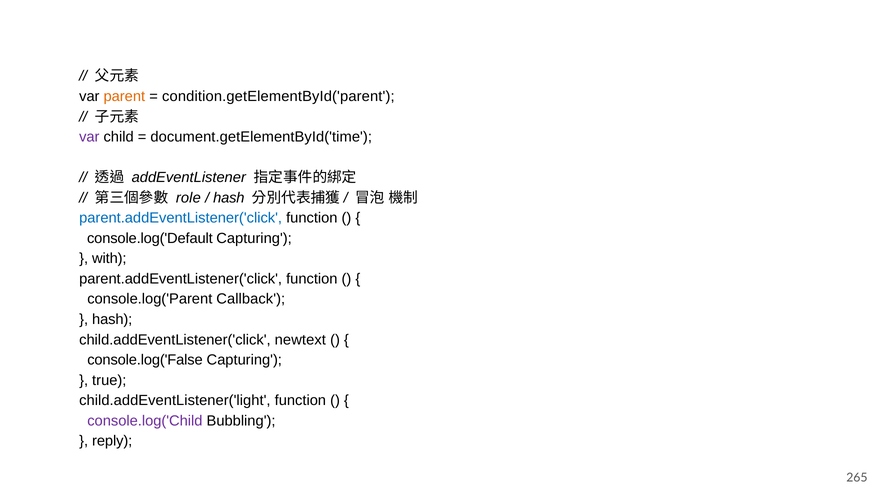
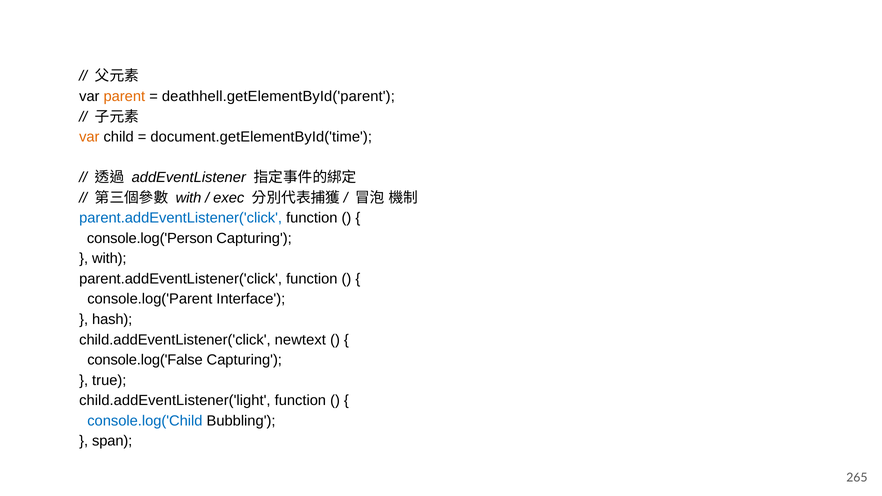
condition.getElementById('parent: condition.getElementById('parent -> deathhell.getElementById('parent (278, 96)
var colour: purple -> orange (89, 137)
role: role -> with (189, 198)
hash: hash -> exec (229, 198)
console.log('Default: console.log('Default -> console.log('Person (150, 238)
Callback: Callback -> Interface (251, 299)
console.log('Child colour: purple -> blue (145, 421)
reply: reply -> span (112, 441)
